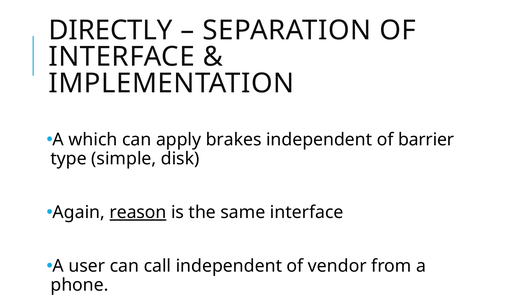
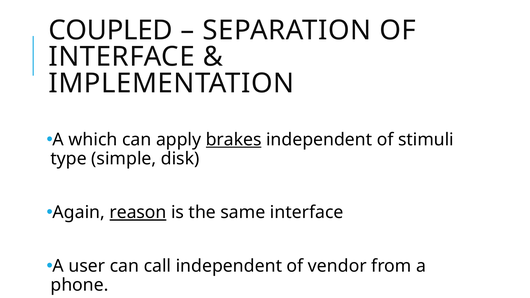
DIRECTLY: DIRECTLY -> COUPLED (111, 30)
brakes underline: none -> present (234, 140)
barrier: barrier -> stimuli (426, 140)
